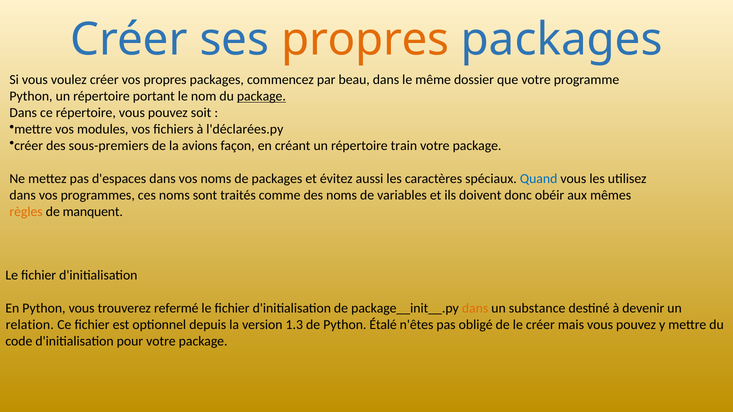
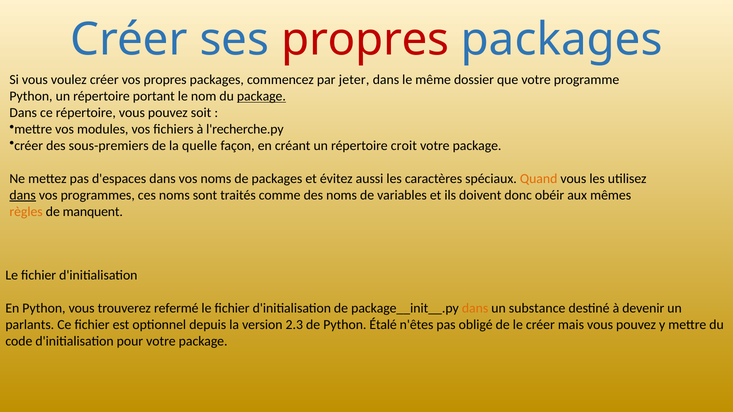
propres colour: orange -> red (365, 40)
beau: beau -> jeter (354, 80)
l'déclarées.py: l'déclarées.py -> l'recherche.py (245, 129)
avions: avions -> quelle (200, 146)
train: train -> croit (404, 146)
Quand colour: blue -> orange (539, 179)
dans underline: none -> present (23, 195)
relation: relation -> parlants (30, 325)
1.3: 1.3 -> 2.3 (294, 325)
